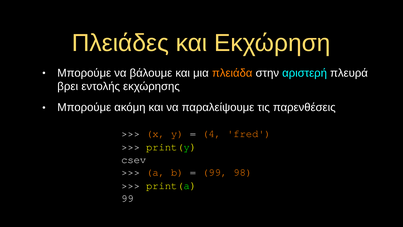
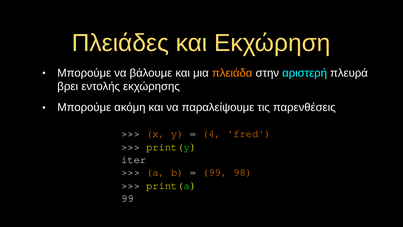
csev: csev -> iter (134, 160)
